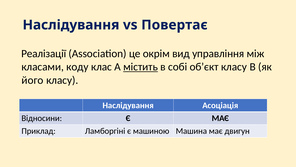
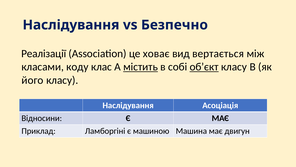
Повертає: Повертає -> Безпечно (174, 25)
окрім: окрім -> ховає (156, 53)
управління: управління -> вертається (218, 53)
об’єкт underline: none -> present (204, 67)
